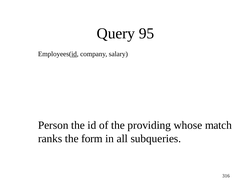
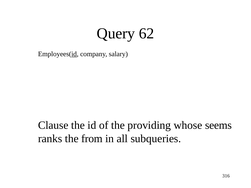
95: 95 -> 62 (147, 33)
Person: Person -> Clause (53, 125)
match: match -> seems (218, 125)
form: form -> from (92, 139)
